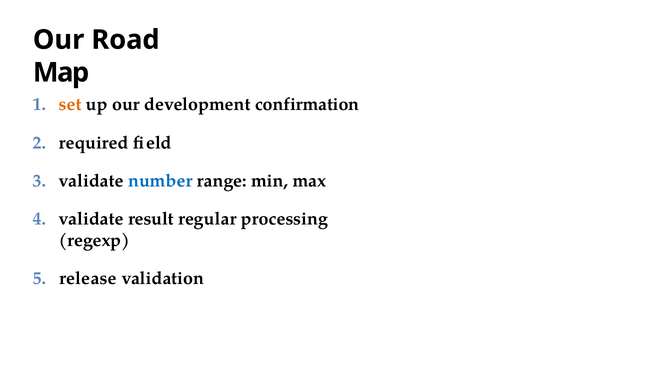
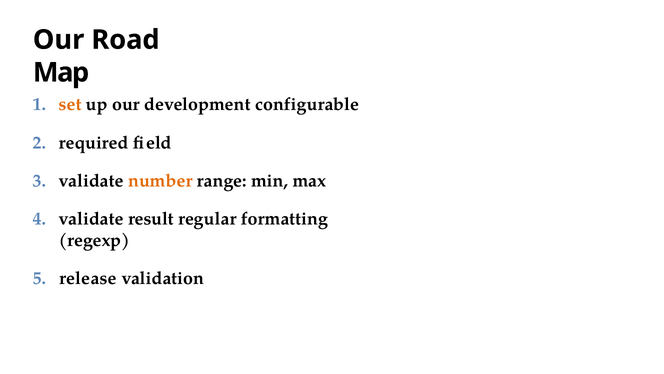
confirmation: confirmation -> configurable (307, 104)
number colour: blue -> orange (160, 181)
processing: processing -> formatting (285, 219)
